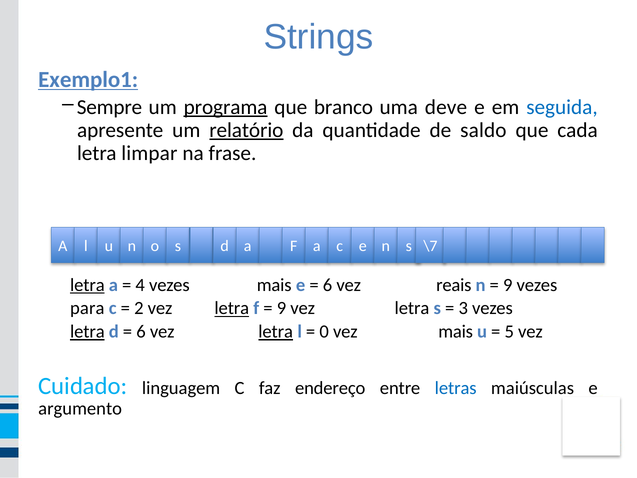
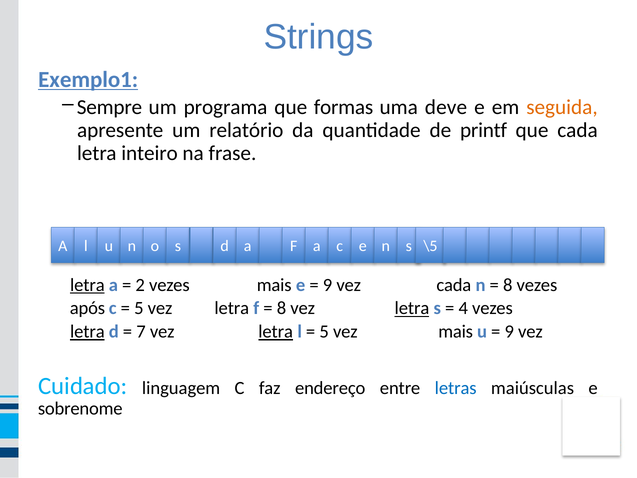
programa underline: present -> none (226, 107)
branco: branco -> formas (343, 107)
seguida colour: blue -> orange (562, 107)
relatório underline: present -> none (246, 130)
saldo: saldo -> printf (484, 130)
limpar: limpar -> inteiro (150, 153)
\7: \7 -> \5 (430, 246)
4: 4 -> 2 (140, 285)
6: 6 -> 9 (328, 285)
vez reais: reais -> cada (454, 285)
9: 9 -> 8 (508, 285)
para: para -> após (87, 308)
2: 2 -> 5 (139, 308)
letra underline: present -> none (232, 308)
9: 9 -> 8 (281, 308)
letra underline: none -> present (412, 308)
3: 3 -> 4 (463, 308)
6: 6 -> 7 (141, 332)
0: 0 -> 5 (324, 332)
5: 5 -> 9 (509, 332)
argumento: argumento -> sobrenome (80, 408)
